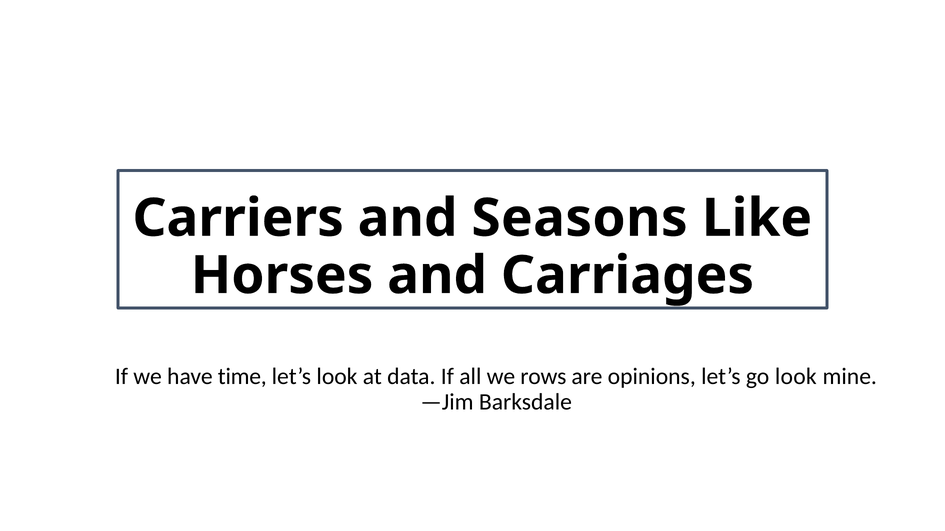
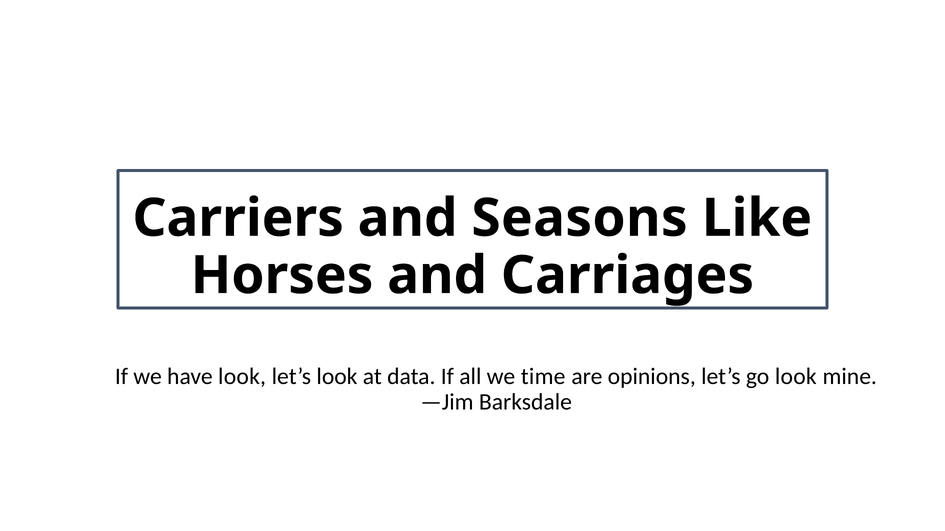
have time: time -> look (242, 377)
rows: rows -> time (543, 377)
